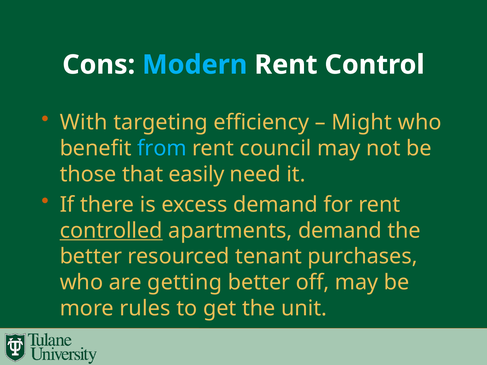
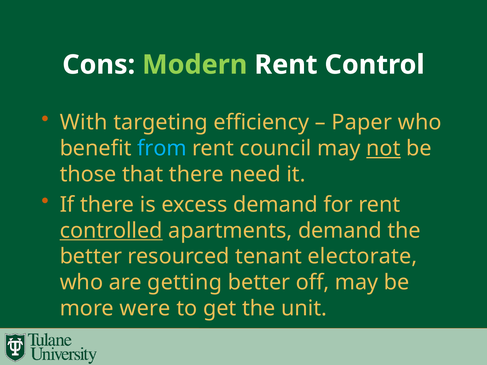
Modern colour: light blue -> light green (195, 65)
Might: Might -> Paper (362, 122)
not underline: none -> present (383, 148)
that easily: easily -> there (196, 174)
purchases: purchases -> electorate (362, 257)
rules: rules -> were (145, 309)
